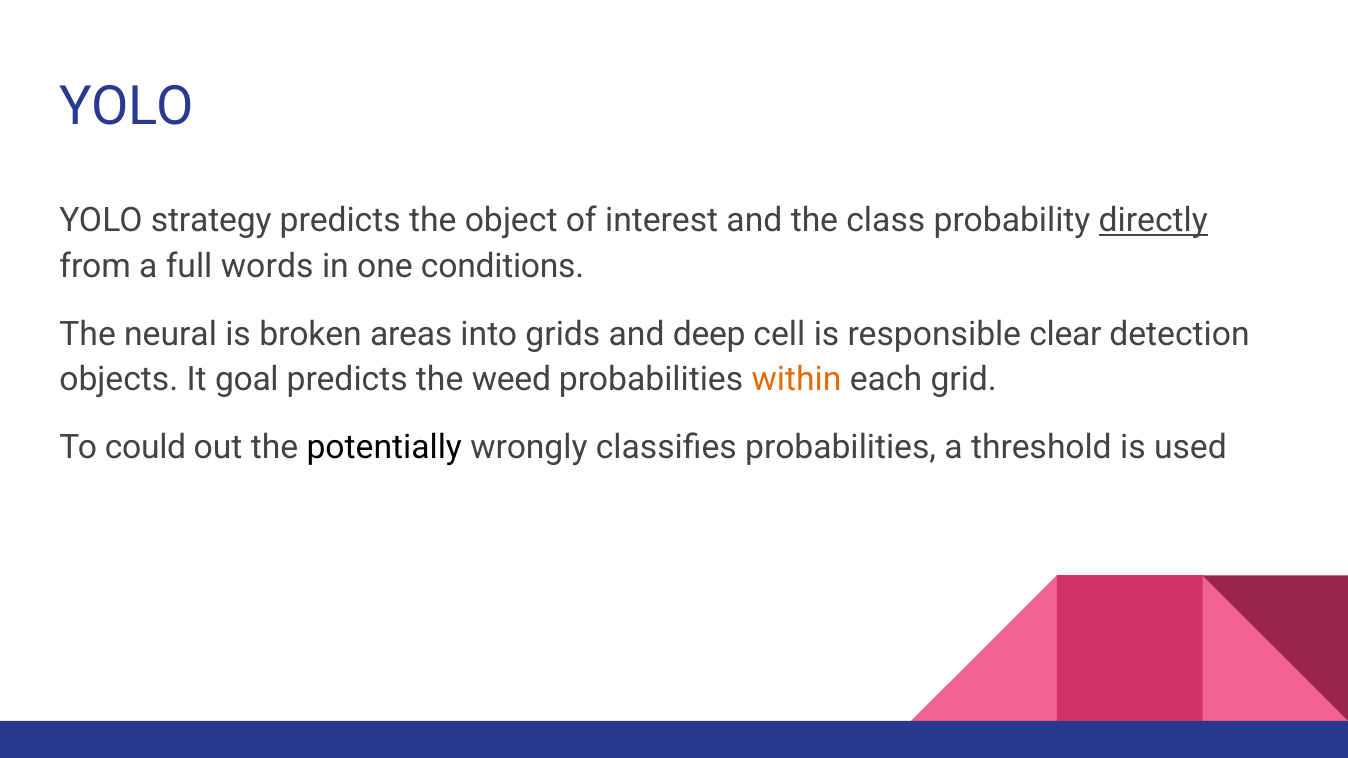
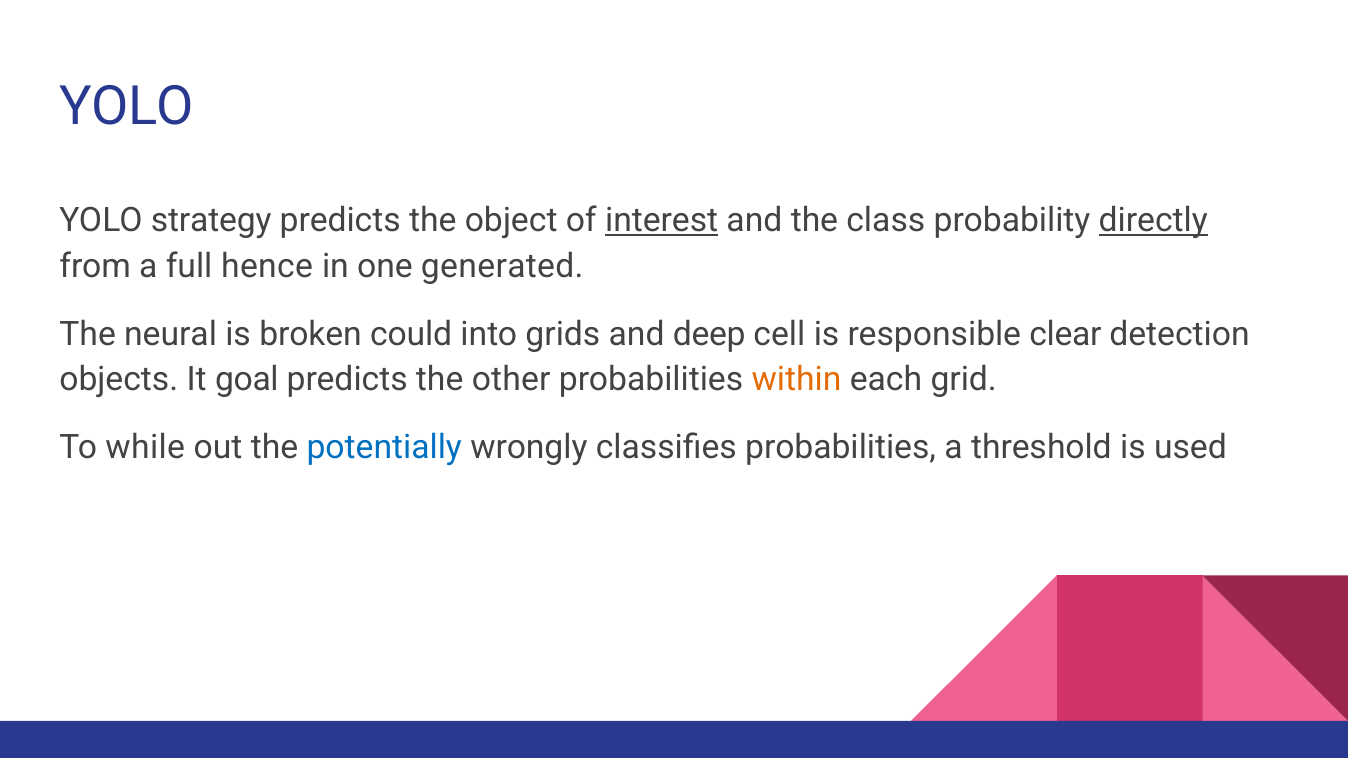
interest underline: none -> present (662, 221)
words: words -> hence (267, 266)
conditions: conditions -> generated (502, 266)
areas: areas -> could (411, 334)
weed: weed -> other (511, 379)
could: could -> while (145, 447)
potentially colour: black -> blue (384, 447)
